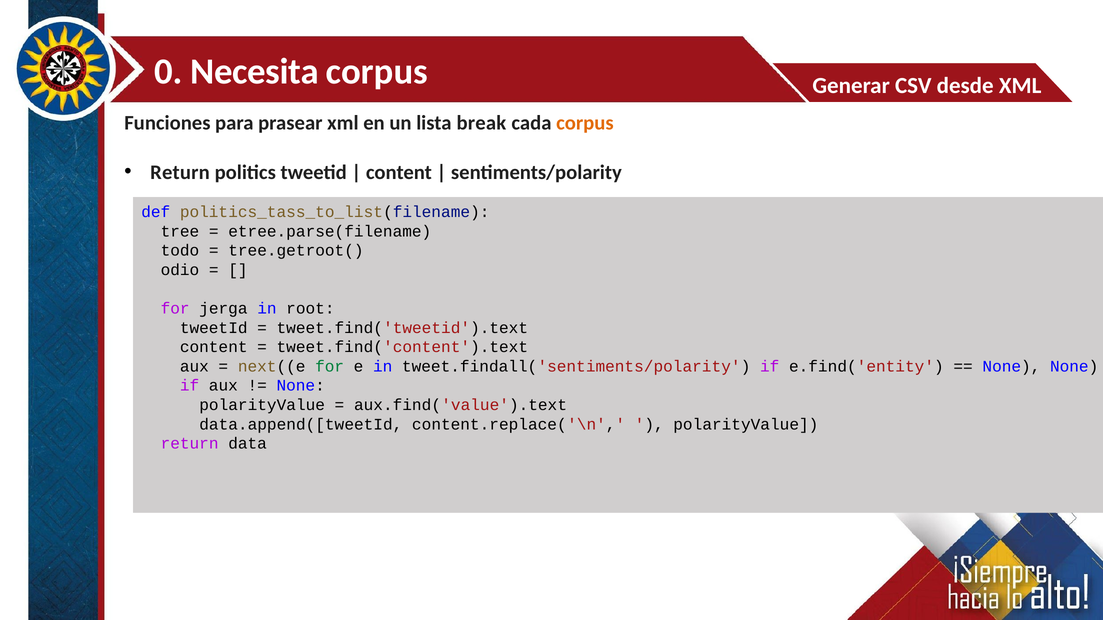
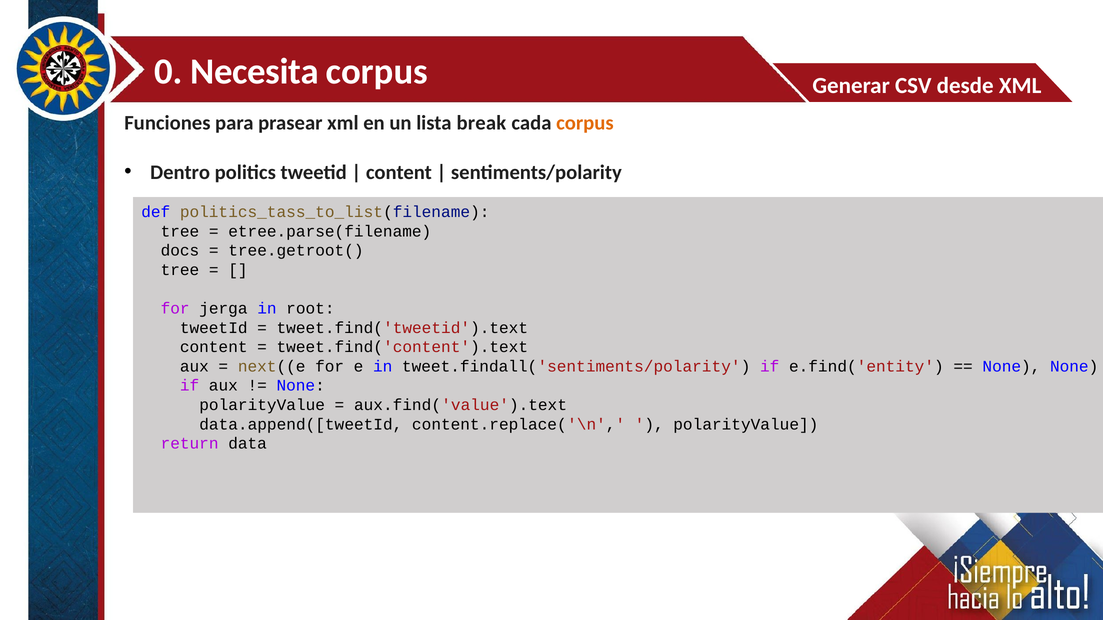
Return: Return -> Dentro (180, 172)
todo: todo -> docs (180, 251)
odio: odio -> tree (180, 270)
for colour: green -> black (330, 367)
